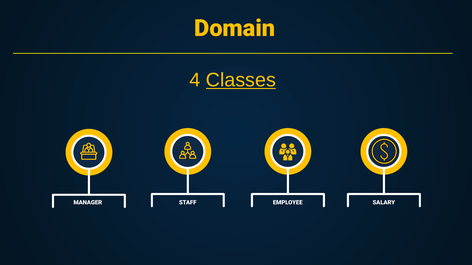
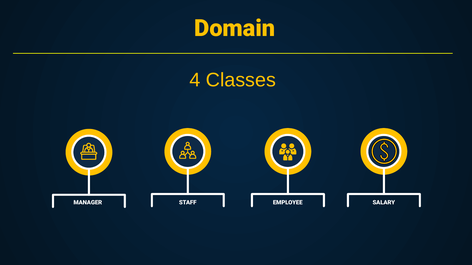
Classes underline: present -> none (241, 80)
